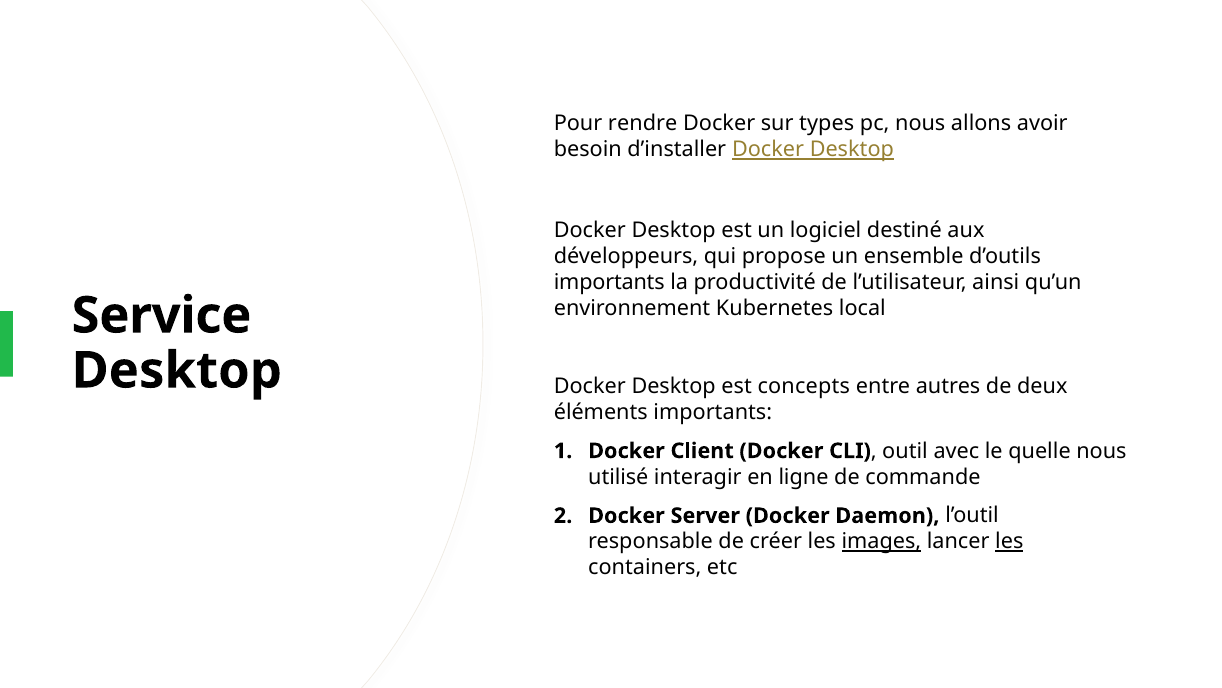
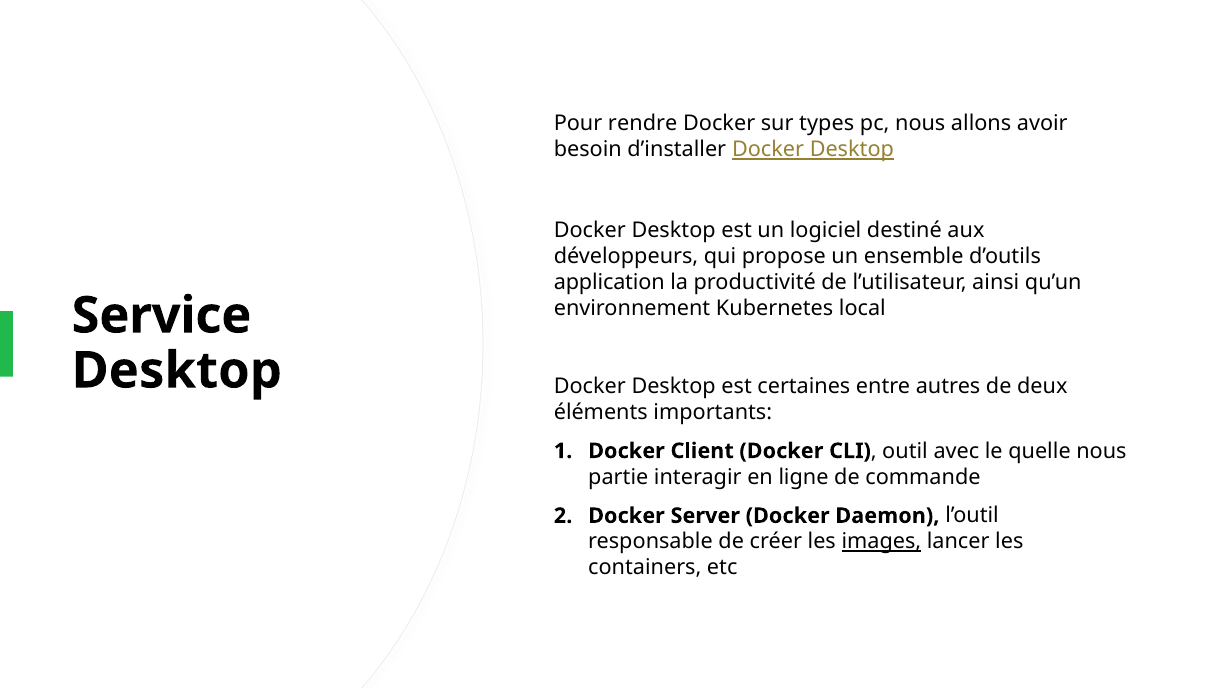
importants: importants -> application (609, 282)
concepts: concepts -> certaines (804, 386)
utilisé: utilisé -> partie (618, 477)
les underline: present -> none (1009, 541)
